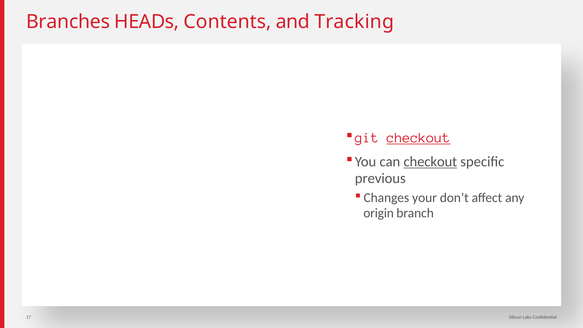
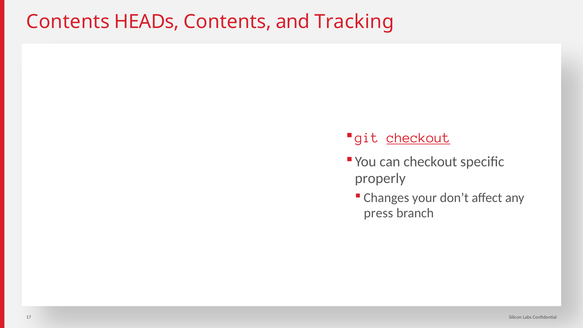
Branches: Branches -> Contents (68, 22)
checkout underline: present -> none (430, 162)
previous: previous -> properly (380, 178)
origin: origin -> press (378, 213)
